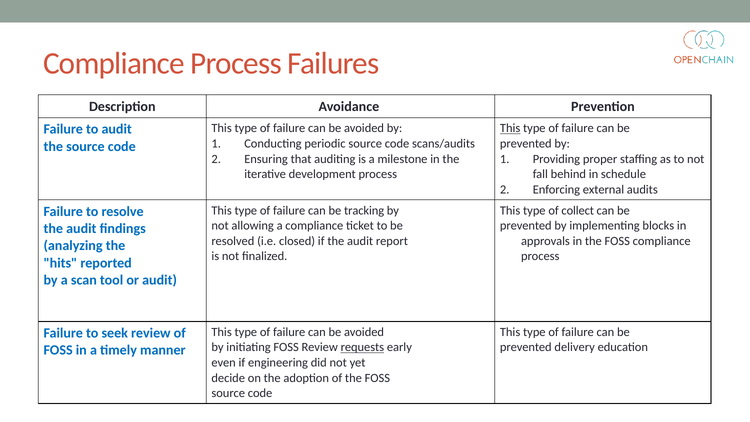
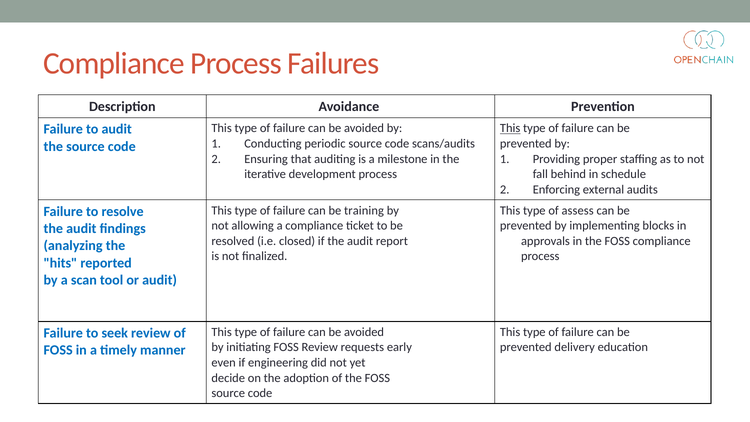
tracking: tracking -> training (364, 210)
collect: collect -> assess (578, 210)
requests underline: present -> none (362, 347)
